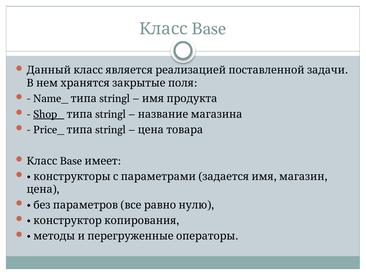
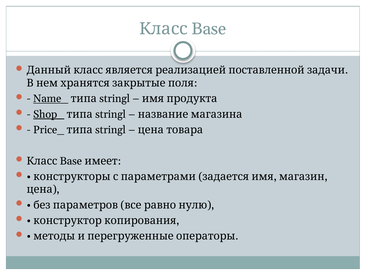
Name_ underline: none -> present (51, 98)
